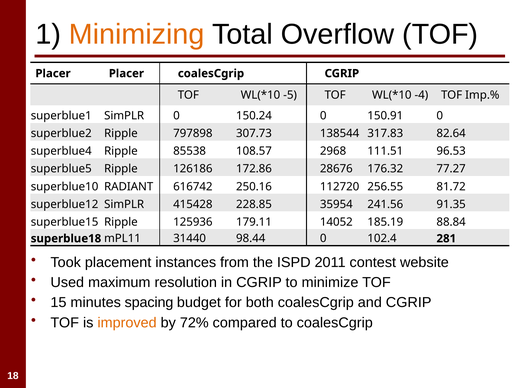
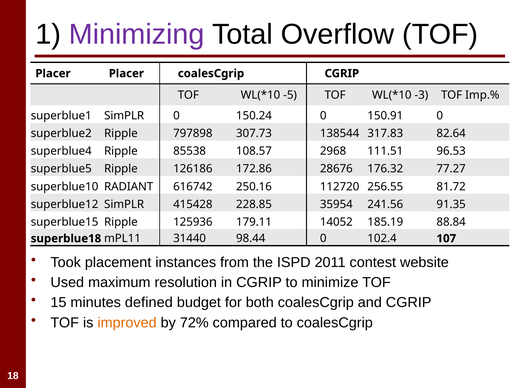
Minimizing colour: orange -> purple (137, 34)
-4: -4 -> -3 (421, 95)
281: 281 -> 107 (446, 239)
spacing: spacing -> defined (149, 303)
